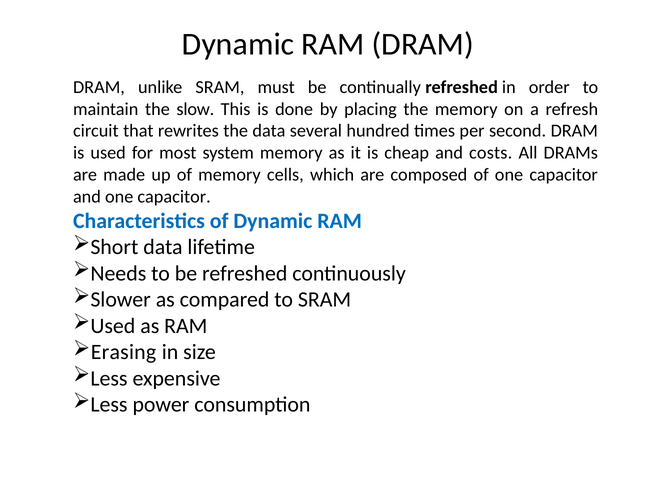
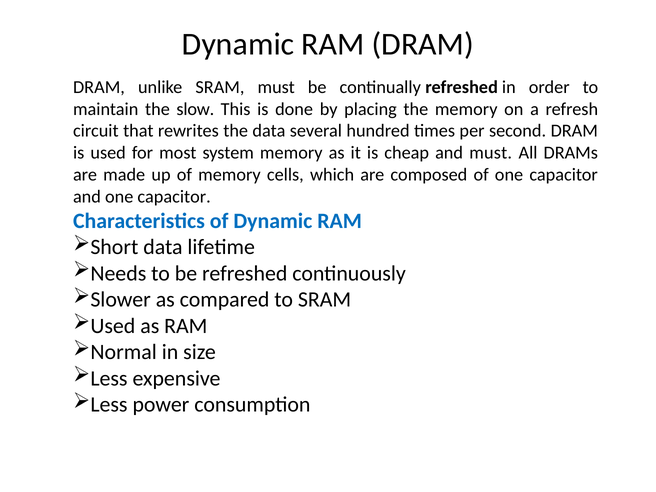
and costs: costs -> must (491, 153)
Erasing: Erasing -> Normal (124, 352)
